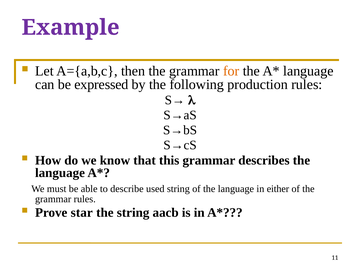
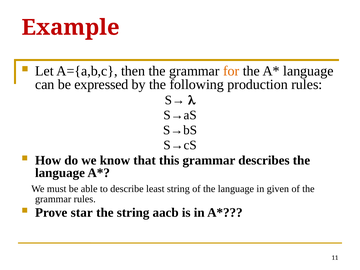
Example colour: purple -> red (71, 27)
used: used -> least (155, 189)
either: either -> given (278, 189)
